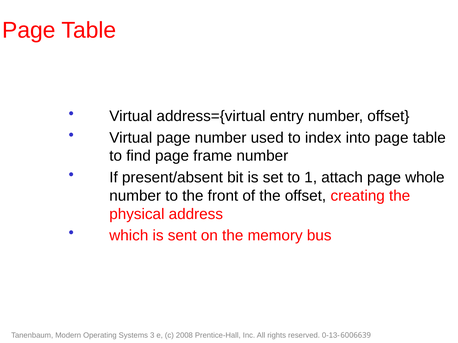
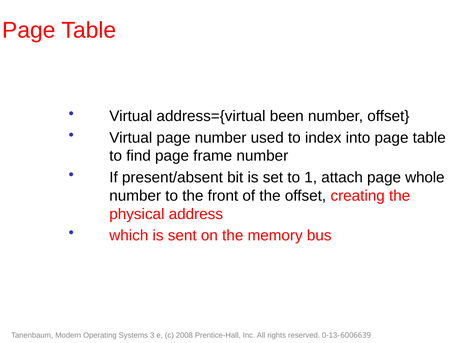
entry: entry -> been (287, 116)
